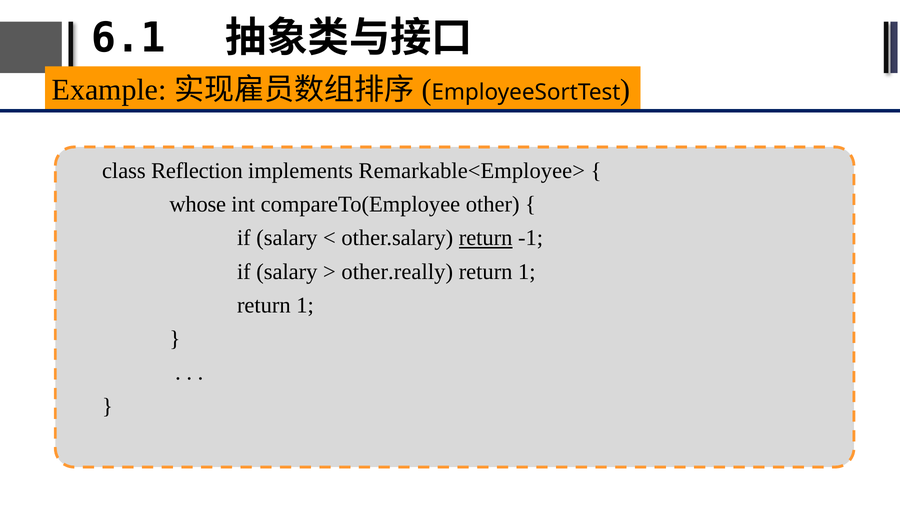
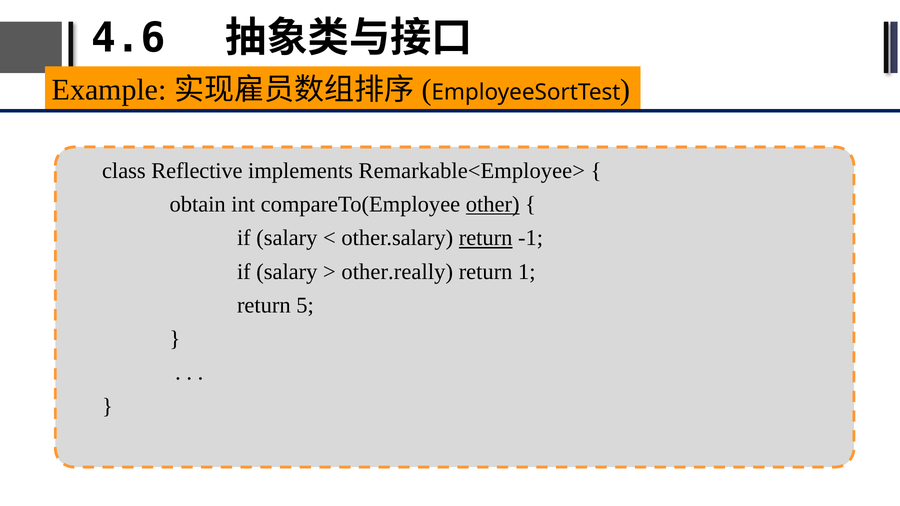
6.1: 6.1 -> 4.6 (128, 38)
Reflection: Reflection -> Reflective (197, 171)
whose: whose -> obtain (198, 204)
other underline: none -> present (493, 204)
1: 1 -> 5 (305, 305)
